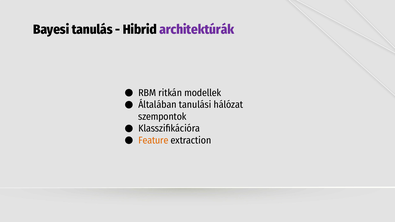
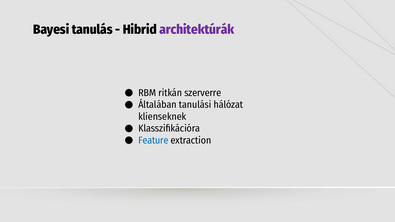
modellek: modellek -> szerverre (203, 93)
szempontok: szempontok -> klienseknek (162, 117)
Feature colour: orange -> blue (153, 140)
